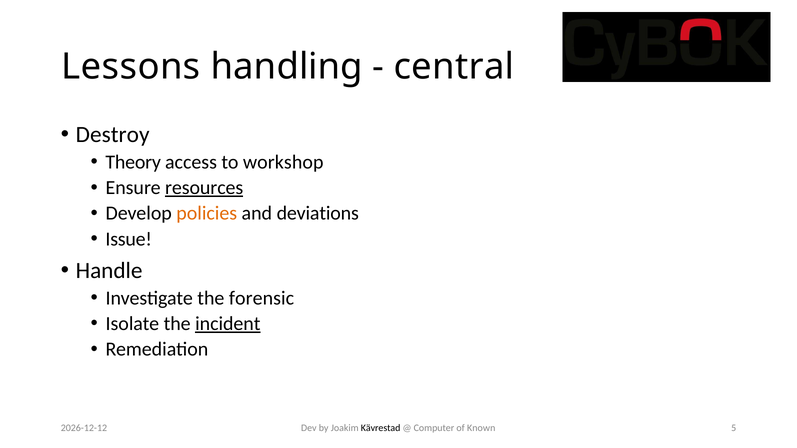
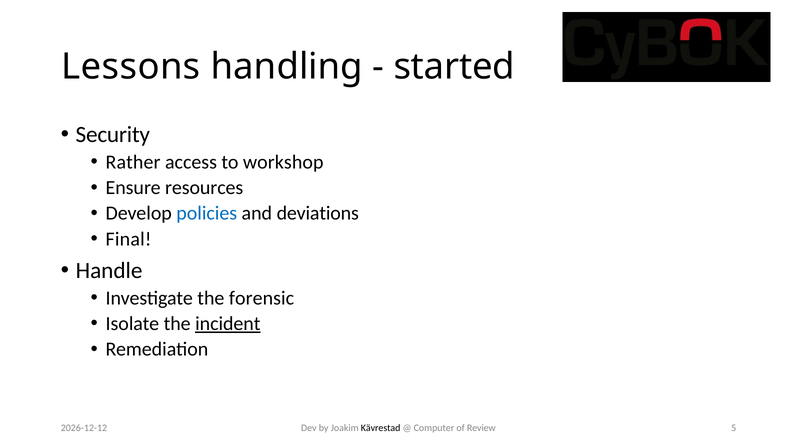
central: central -> started (454, 67)
Destroy: Destroy -> Security (113, 135)
Theory: Theory -> Rather (133, 162)
resources underline: present -> none (204, 188)
policies colour: orange -> blue (207, 214)
Issue: Issue -> Final (128, 239)
Known: Known -> Review (481, 428)
